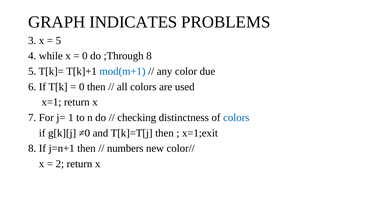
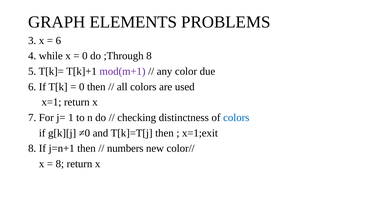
INDICATES: INDICATES -> ELEMENTS (133, 22)
5: 5 -> 6 (58, 41)
mod(m+1 colour: blue -> purple (122, 72)
2: 2 -> 8 (60, 164)
